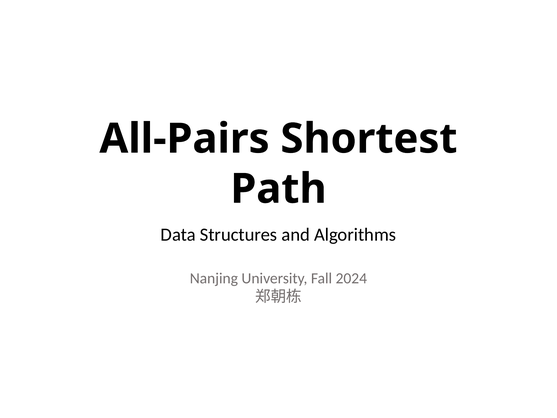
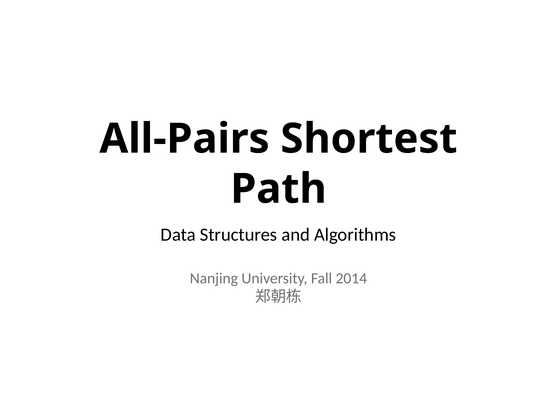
2024: 2024 -> 2014 (351, 278)
